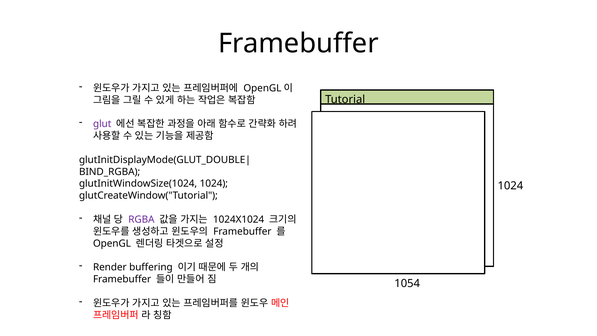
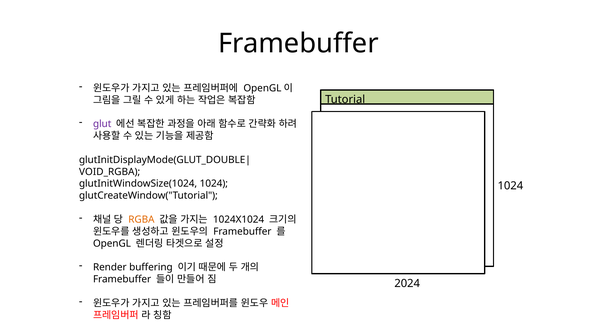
BIND_RGBA: BIND_RGBA -> VOID_RGBA (110, 172)
RGBA colour: purple -> orange (141, 219)
1054: 1054 -> 2024 (407, 283)
